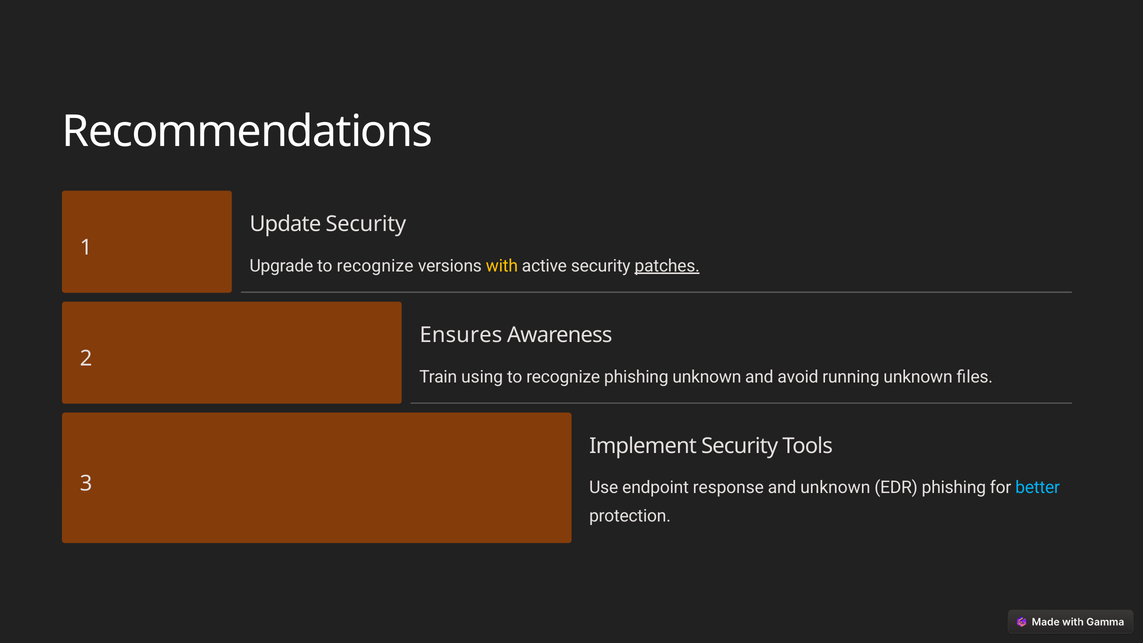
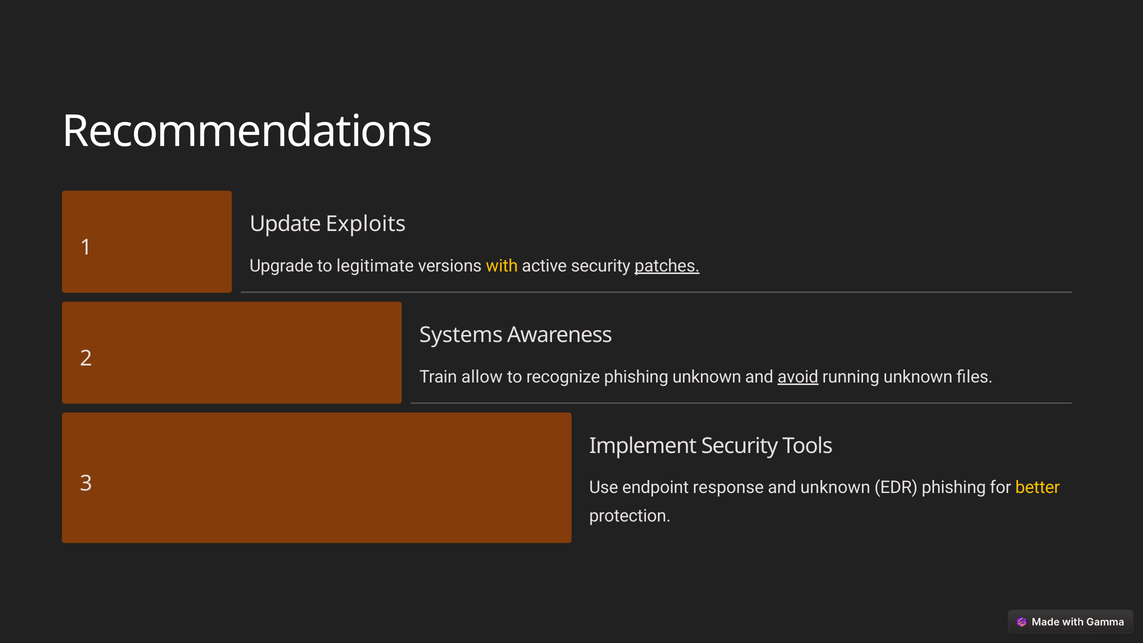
Update Security: Security -> Exploits (366, 224)
Upgrade to recognize: recognize -> legitimate (375, 266)
Ensures: Ensures -> Systems (461, 335)
using: using -> allow (482, 377)
avoid underline: none -> present (798, 377)
better colour: light blue -> yellow (1038, 488)
